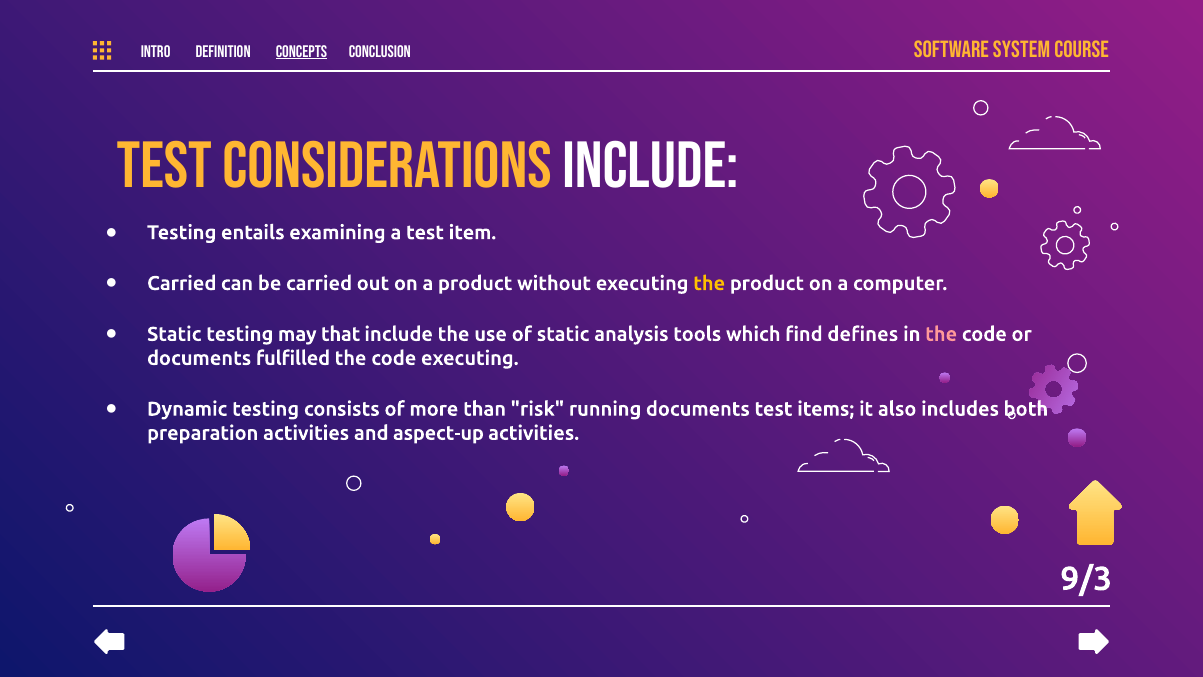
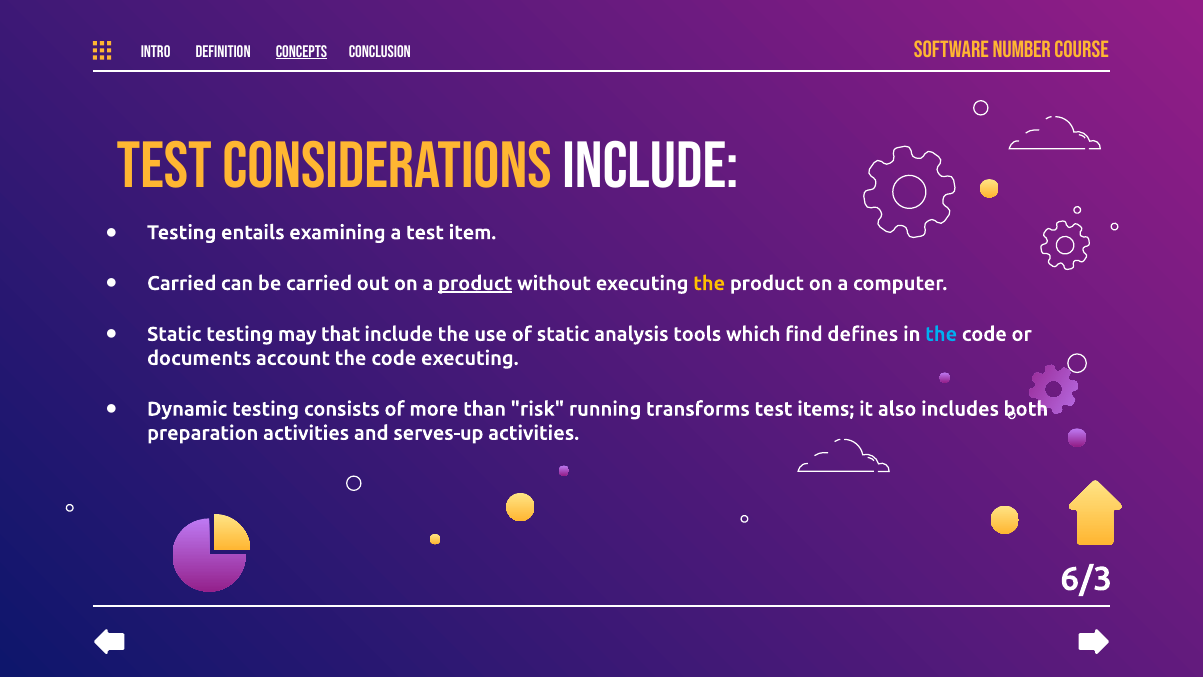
system: system -> number (1022, 49)
product underline: none -> present (475, 283)
the colour: pink -> light blue (941, 334)
fulfilled: fulfilled -> account (293, 358)
running documents: documents -> transforms (698, 409)
aspect-up: aspect-up -> serves-up (438, 433)
9/3: 9/3 -> 6/3 (1086, 579)
